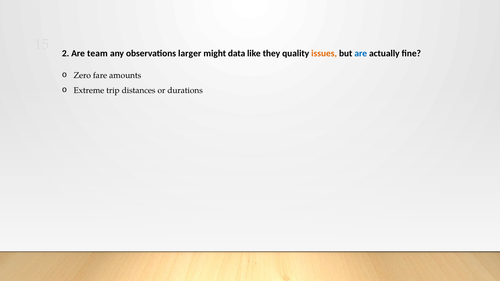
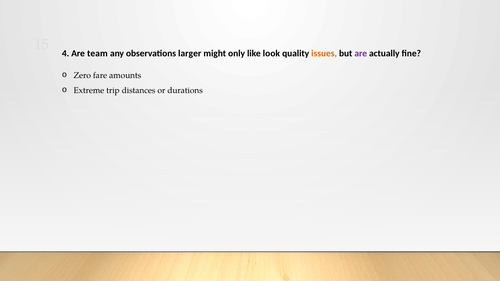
2: 2 -> 4 (66, 53)
data: data -> only (237, 53)
they: they -> look (271, 53)
are colour: blue -> purple (361, 53)
